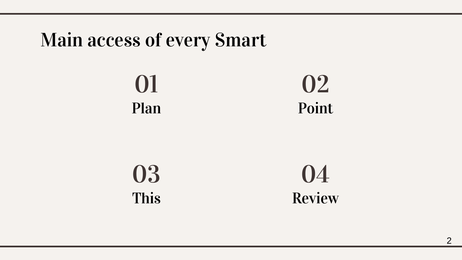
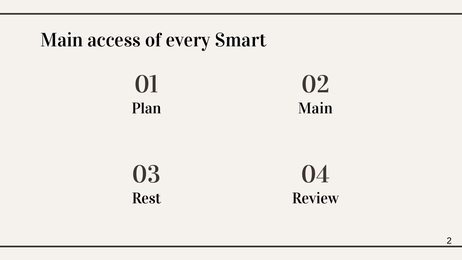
Plan Point: Point -> Main (315, 108)
This: This -> Rest (146, 198)
